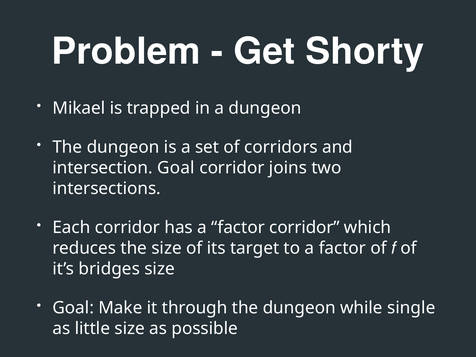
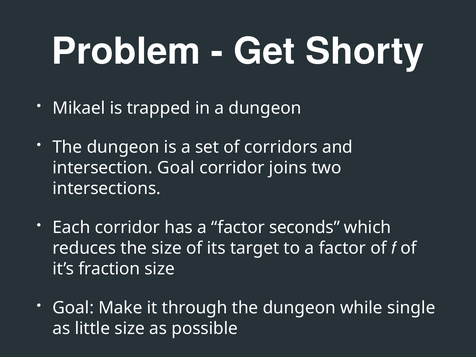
factor corridor: corridor -> seconds (304, 228)
bridges: bridges -> fraction (109, 269)
